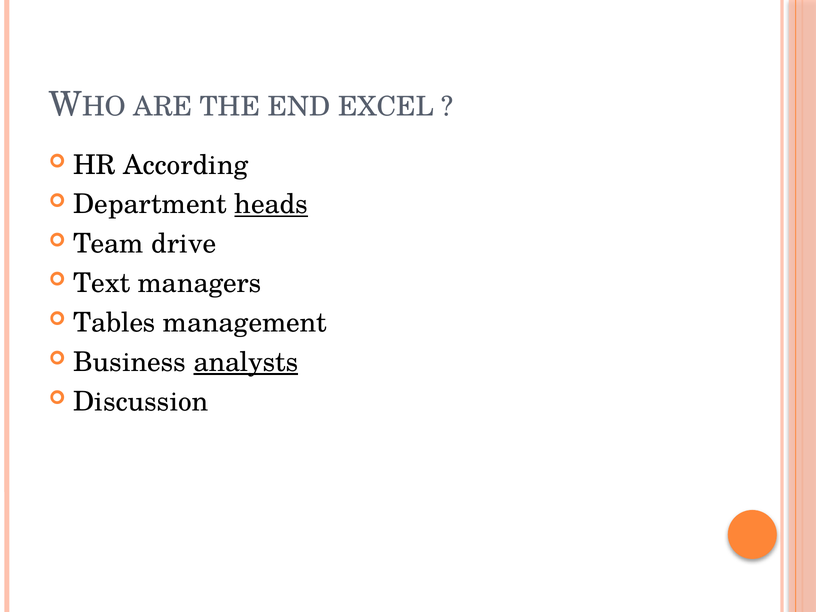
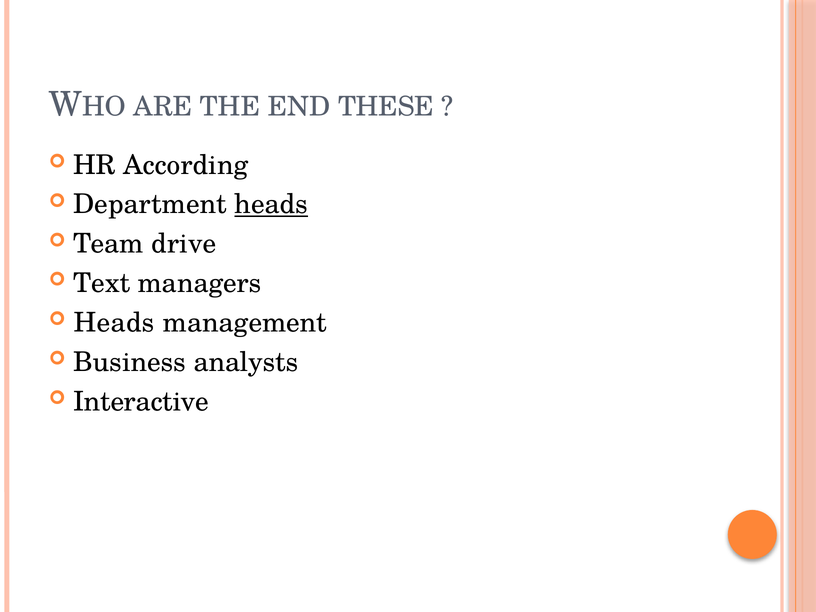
EXCEL: EXCEL -> THESE (386, 107)
Tables: Tables -> Heads (114, 323)
analysts underline: present -> none (246, 362)
Discussion: Discussion -> Interactive (141, 402)
